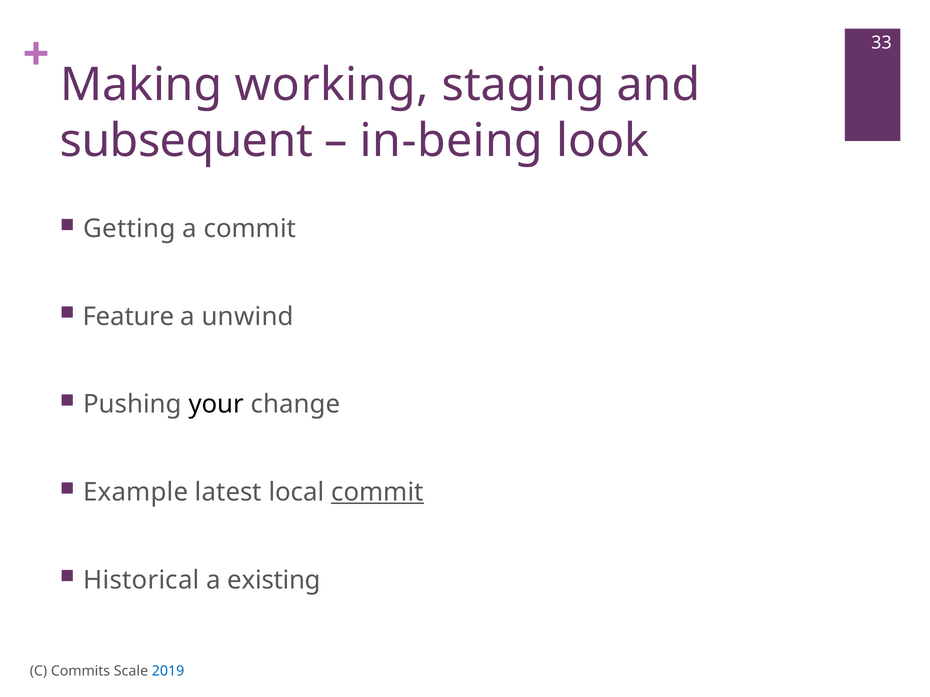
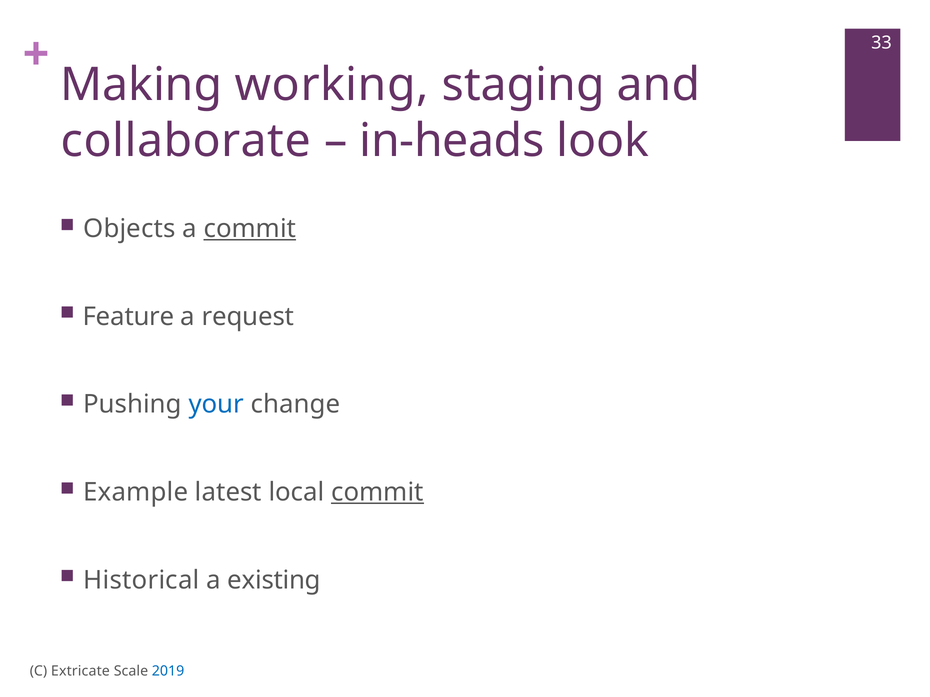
subsequent: subsequent -> collaborate (186, 141)
in-being: in-being -> in-heads (452, 141)
Getting: Getting -> Objects (129, 229)
commit underline: none -> present (250, 229)
unwind: unwind -> request (248, 317)
your colour: black -> blue (216, 405)
Commits: Commits -> Extricate (80, 672)
